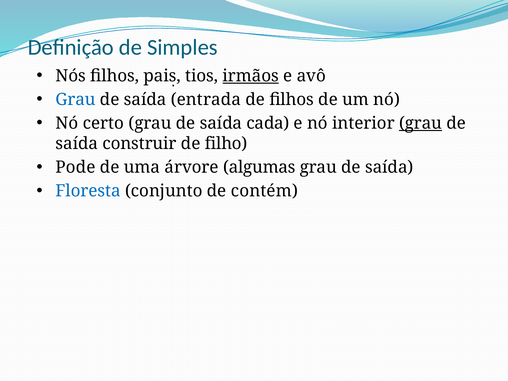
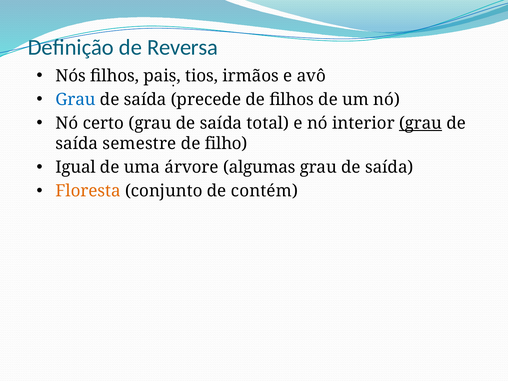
Simples: Simples -> Reversa (183, 48)
irmãos underline: present -> none (251, 76)
entrada: entrada -> precede (206, 100)
cada: cada -> total (268, 123)
construir: construir -> semestre (139, 144)
Pode: Pode -> Igual (76, 167)
Floresta colour: blue -> orange (88, 191)
